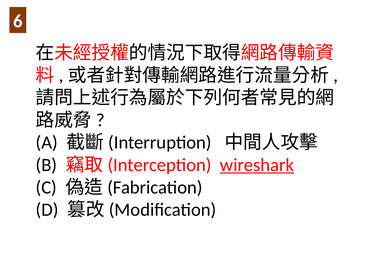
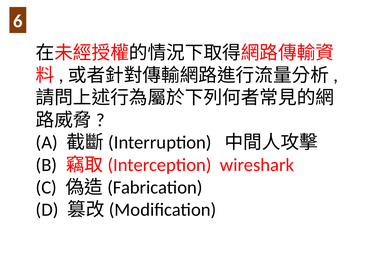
wireshark underline: present -> none (257, 165)
